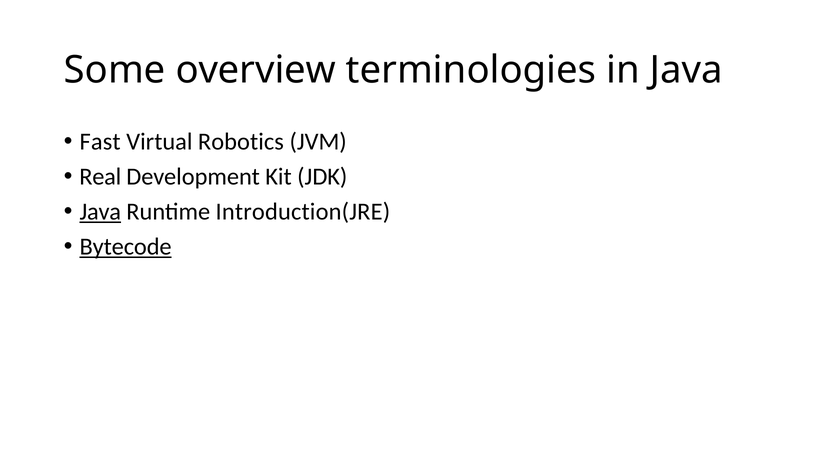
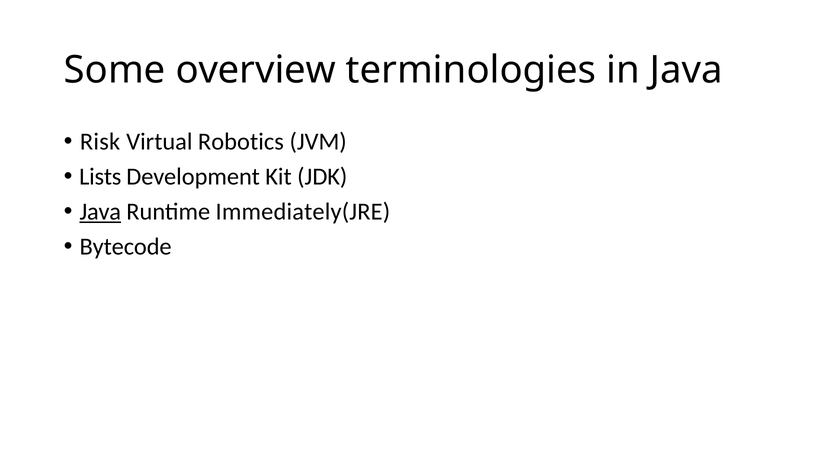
Fast: Fast -> Risk (100, 142)
Real: Real -> Lists (100, 177)
Introduction(JRE: Introduction(JRE -> Immediately(JRE (303, 212)
Bytecode underline: present -> none (126, 247)
